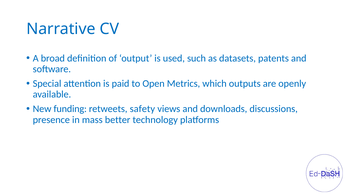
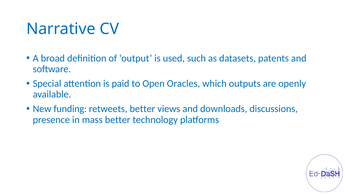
Metrics: Metrics -> Oracles (183, 84)
retweets safety: safety -> better (142, 109)
